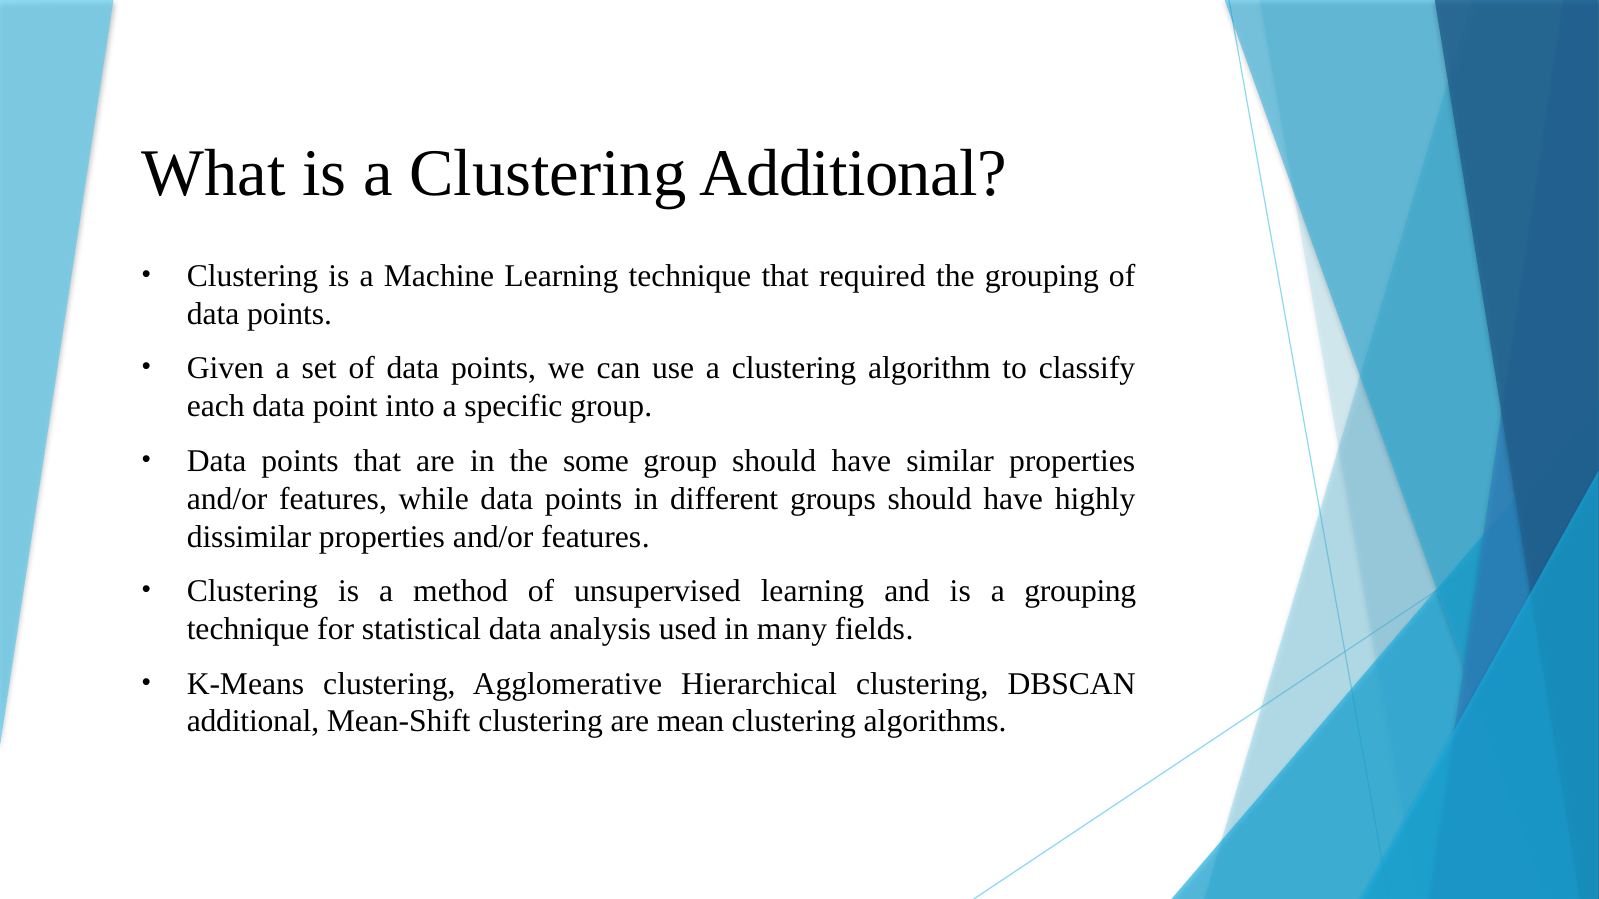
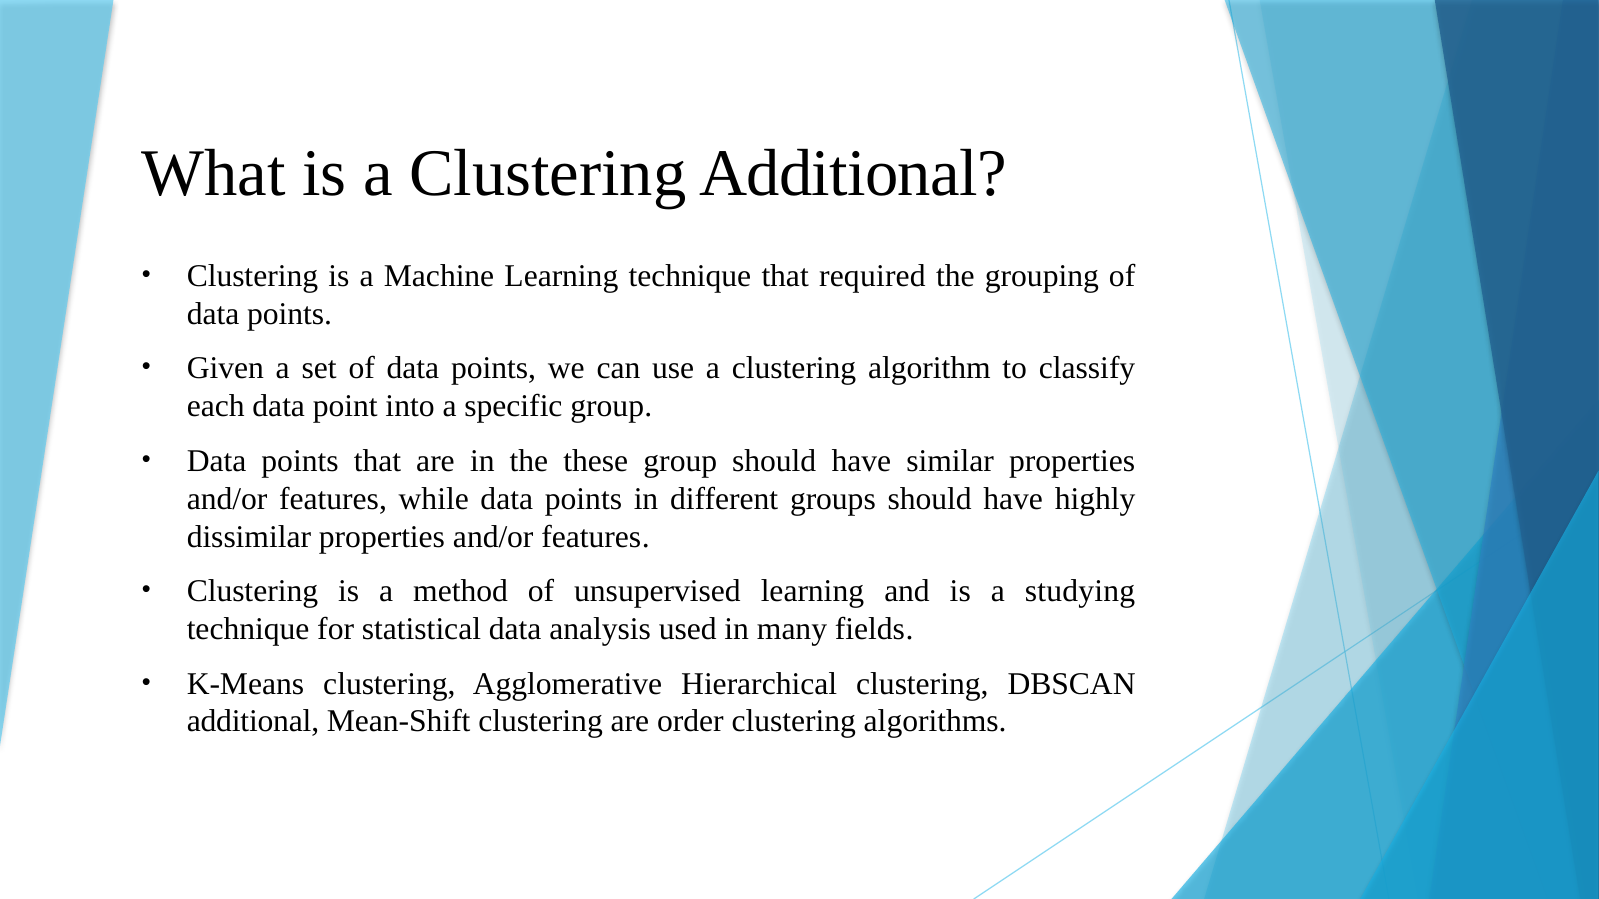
some: some -> these (596, 461)
a grouping: grouping -> studying (1080, 591)
mean: mean -> order (690, 722)
